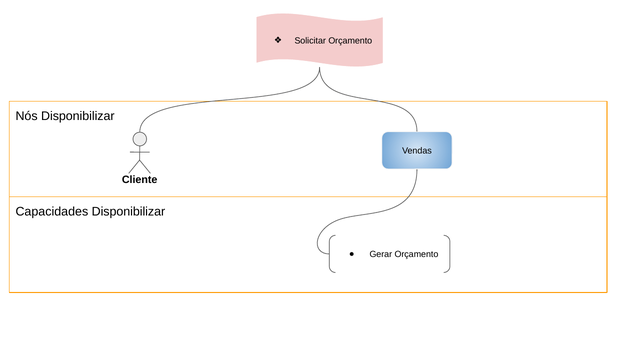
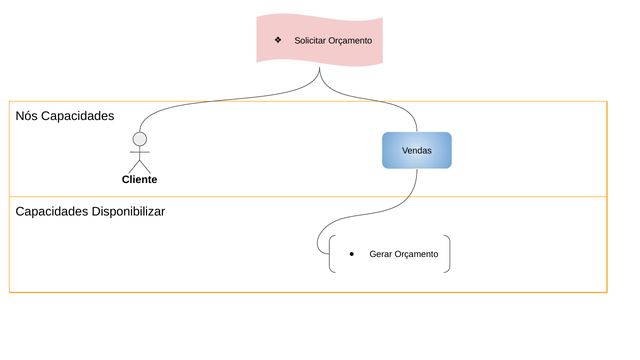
Nós Disponibilizar: Disponibilizar -> Capacidades (78, 116)
